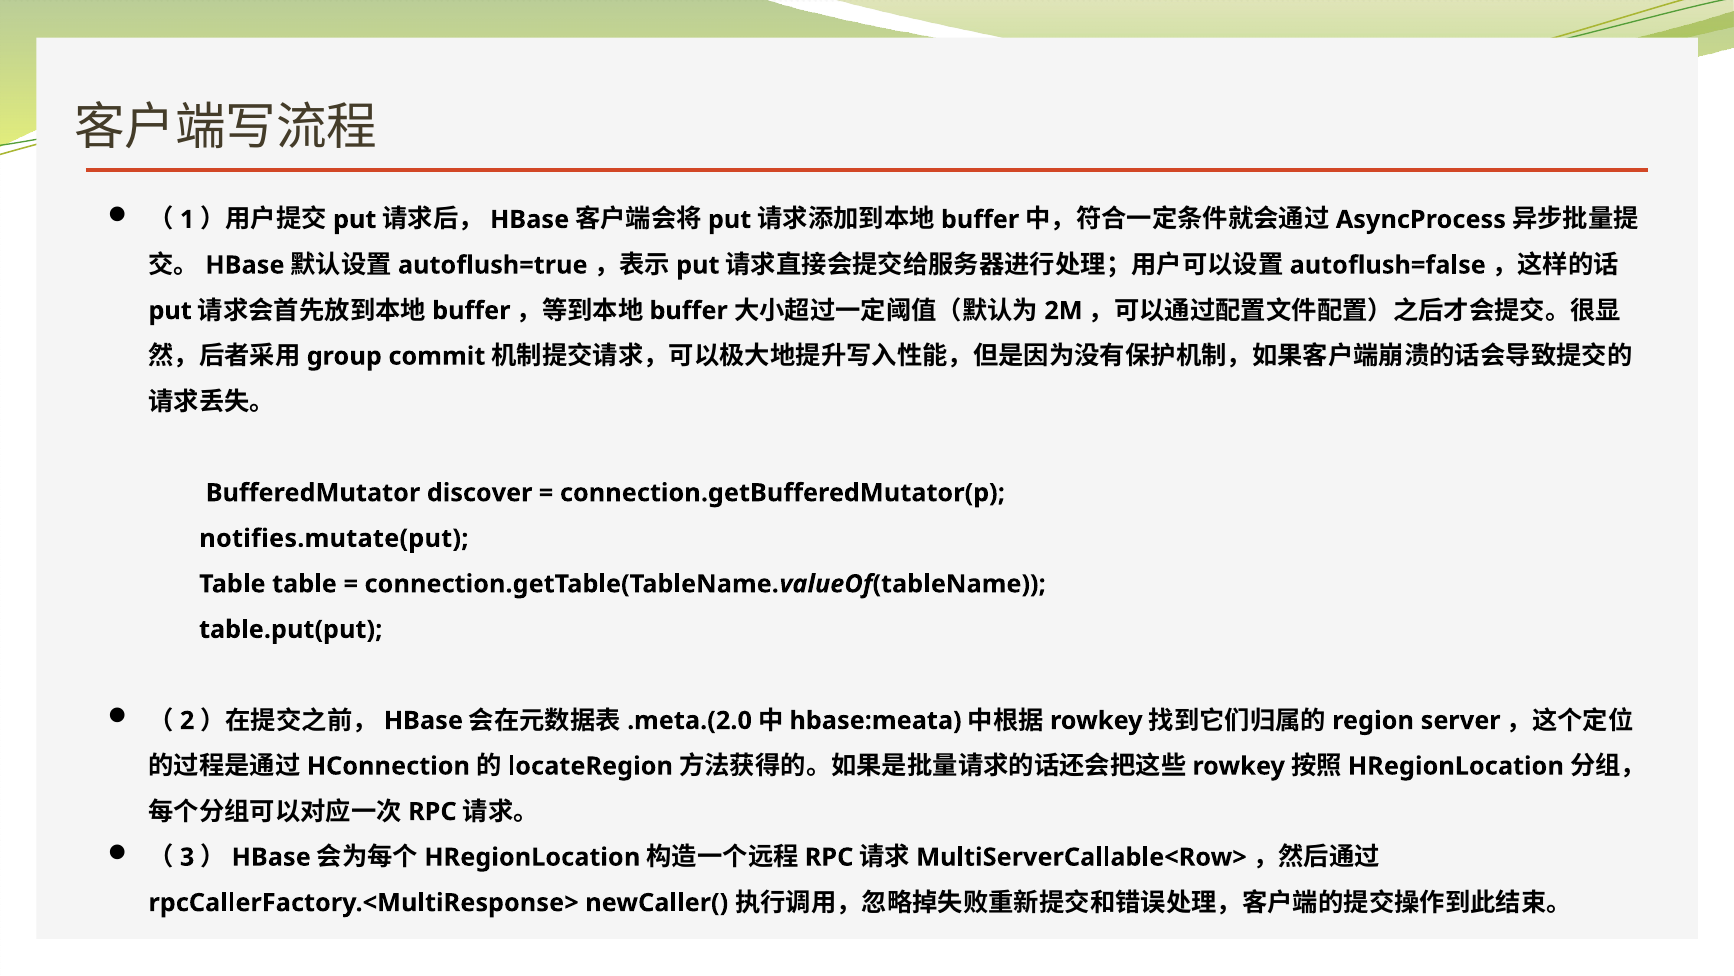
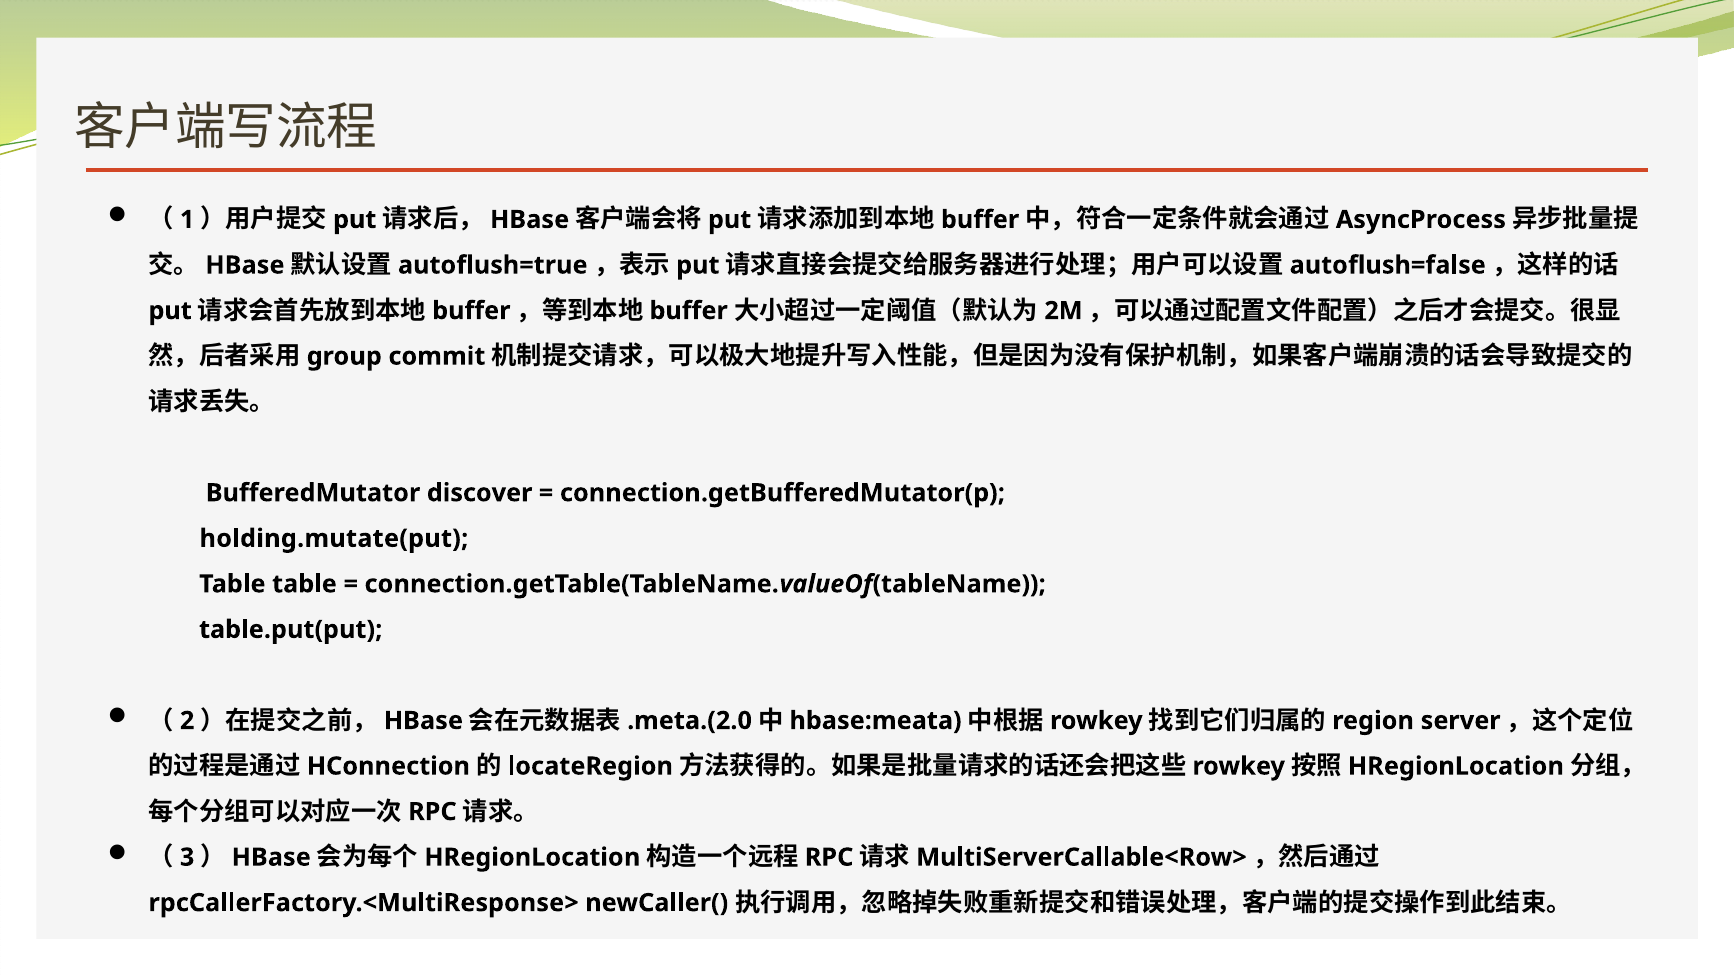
notifies.mutate(put: notifies.mutate(put -> holding.mutate(put (334, 538)
